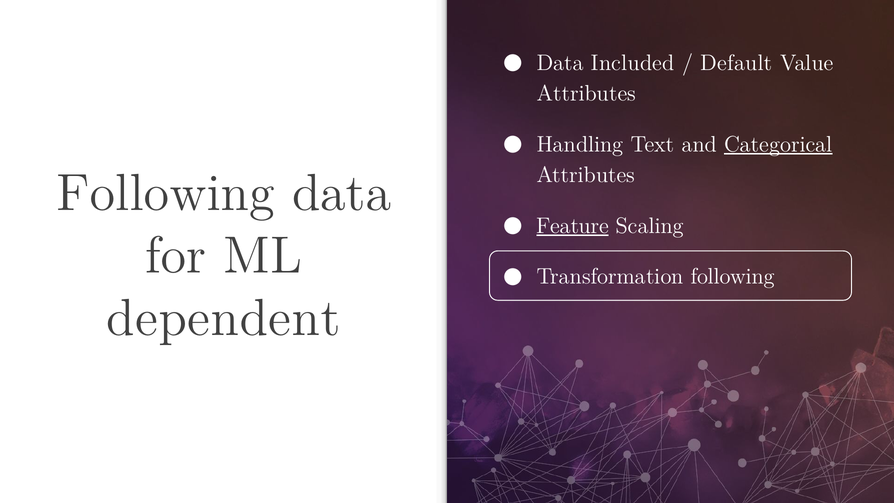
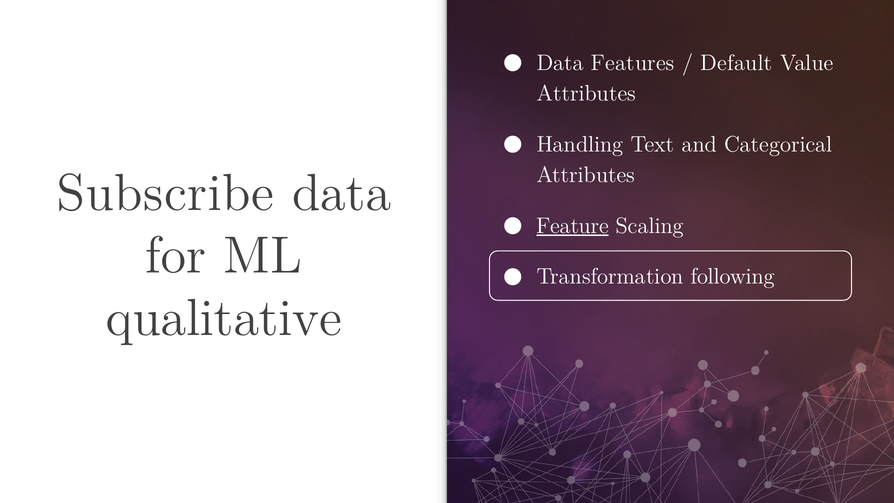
Included: Included -> Features (633, 63)
Categorical underline: present -> none (778, 144)
Following: Following -> Subscribe (165, 193)
dependent: dependent -> qualitative (224, 318)
